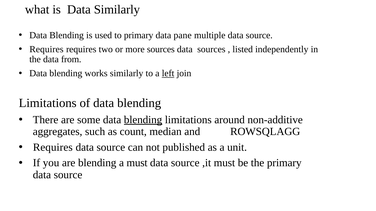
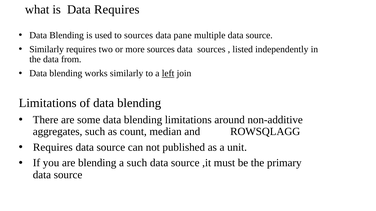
Data Similarly: Similarly -> Requires (117, 9)
to primary: primary -> sources (139, 35)
Requires: Requires -> Similarly (47, 49)
blending underline: present -> none (143, 120)
a must: must -> such (137, 163)
